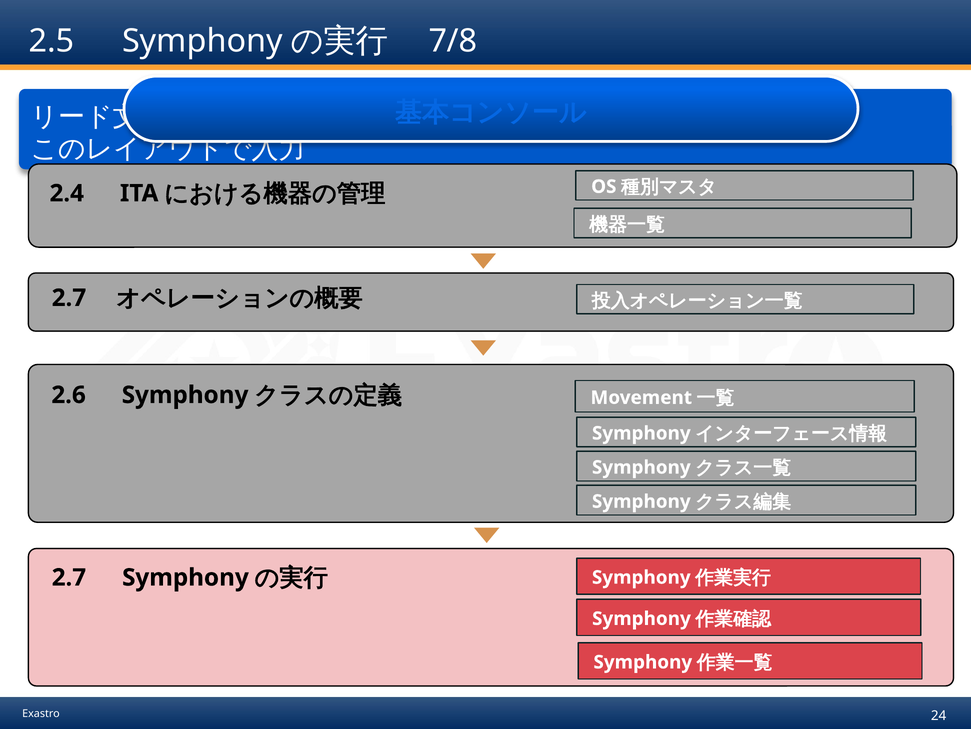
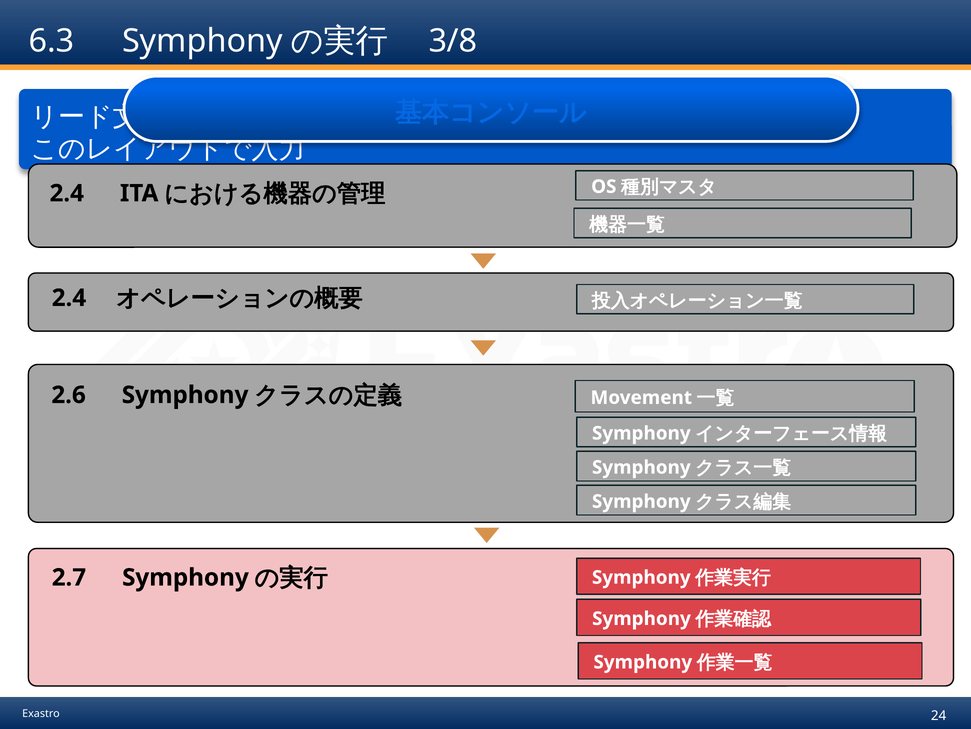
2.5: 2.5 -> 6.3 (52, 41)
7/8: 7/8 -> 3/8 (453, 41)
2.7: 2.7 -> 2.4 (69, 298)
